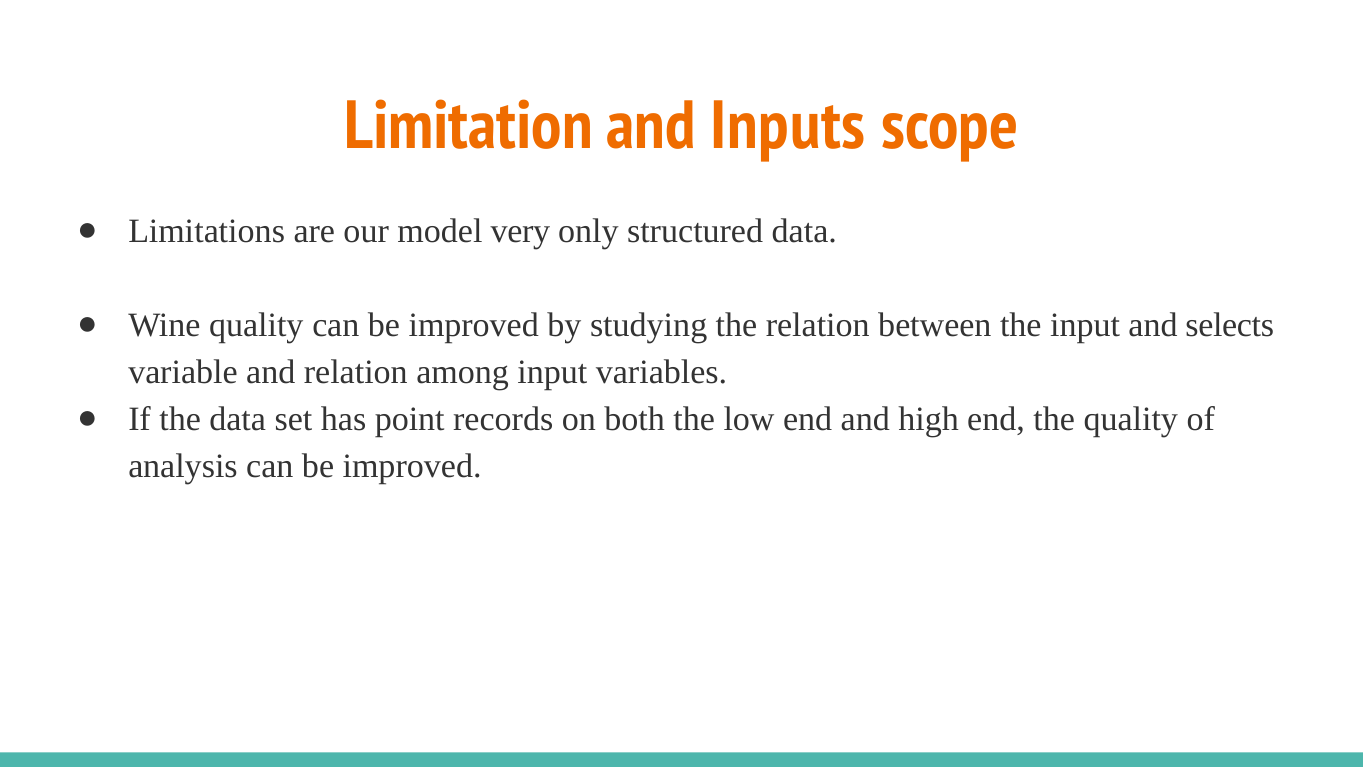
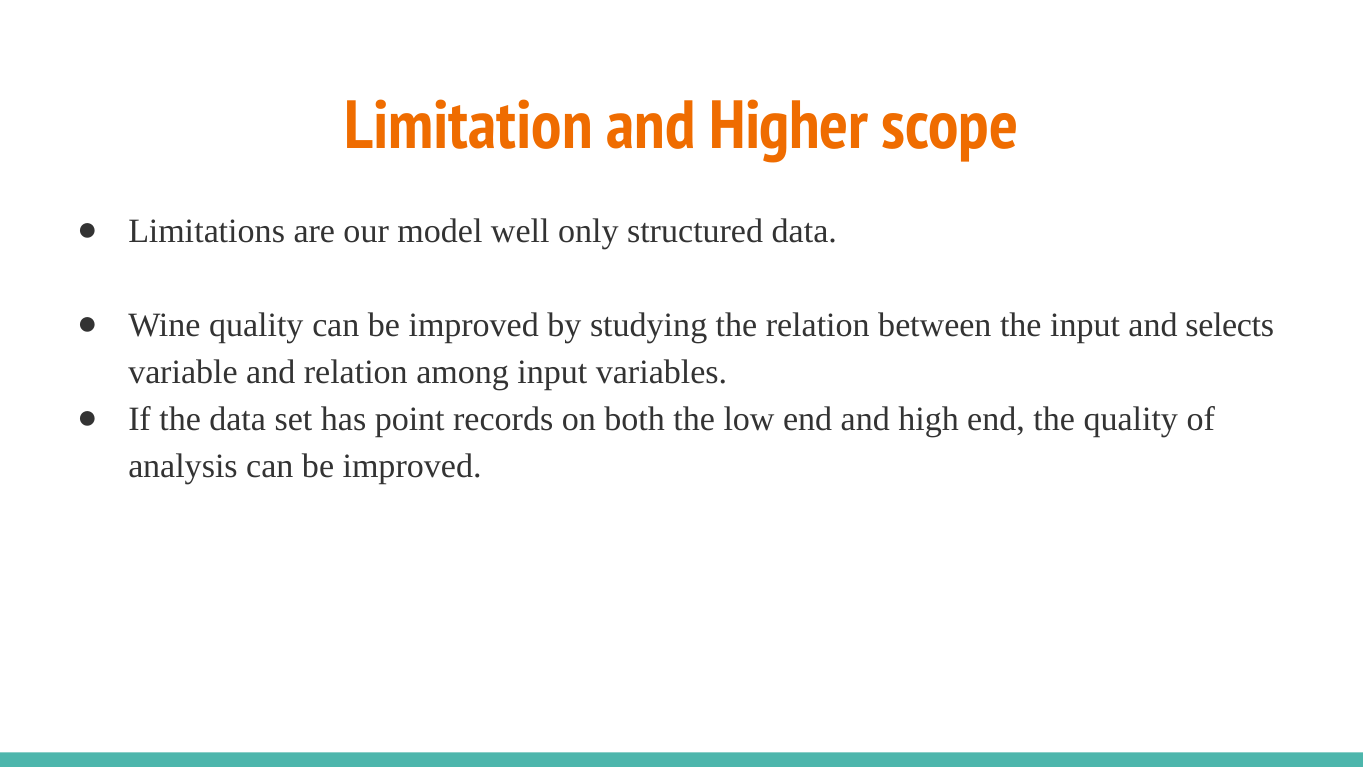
Inputs: Inputs -> Higher (789, 126)
very: very -> well (520, 231)
